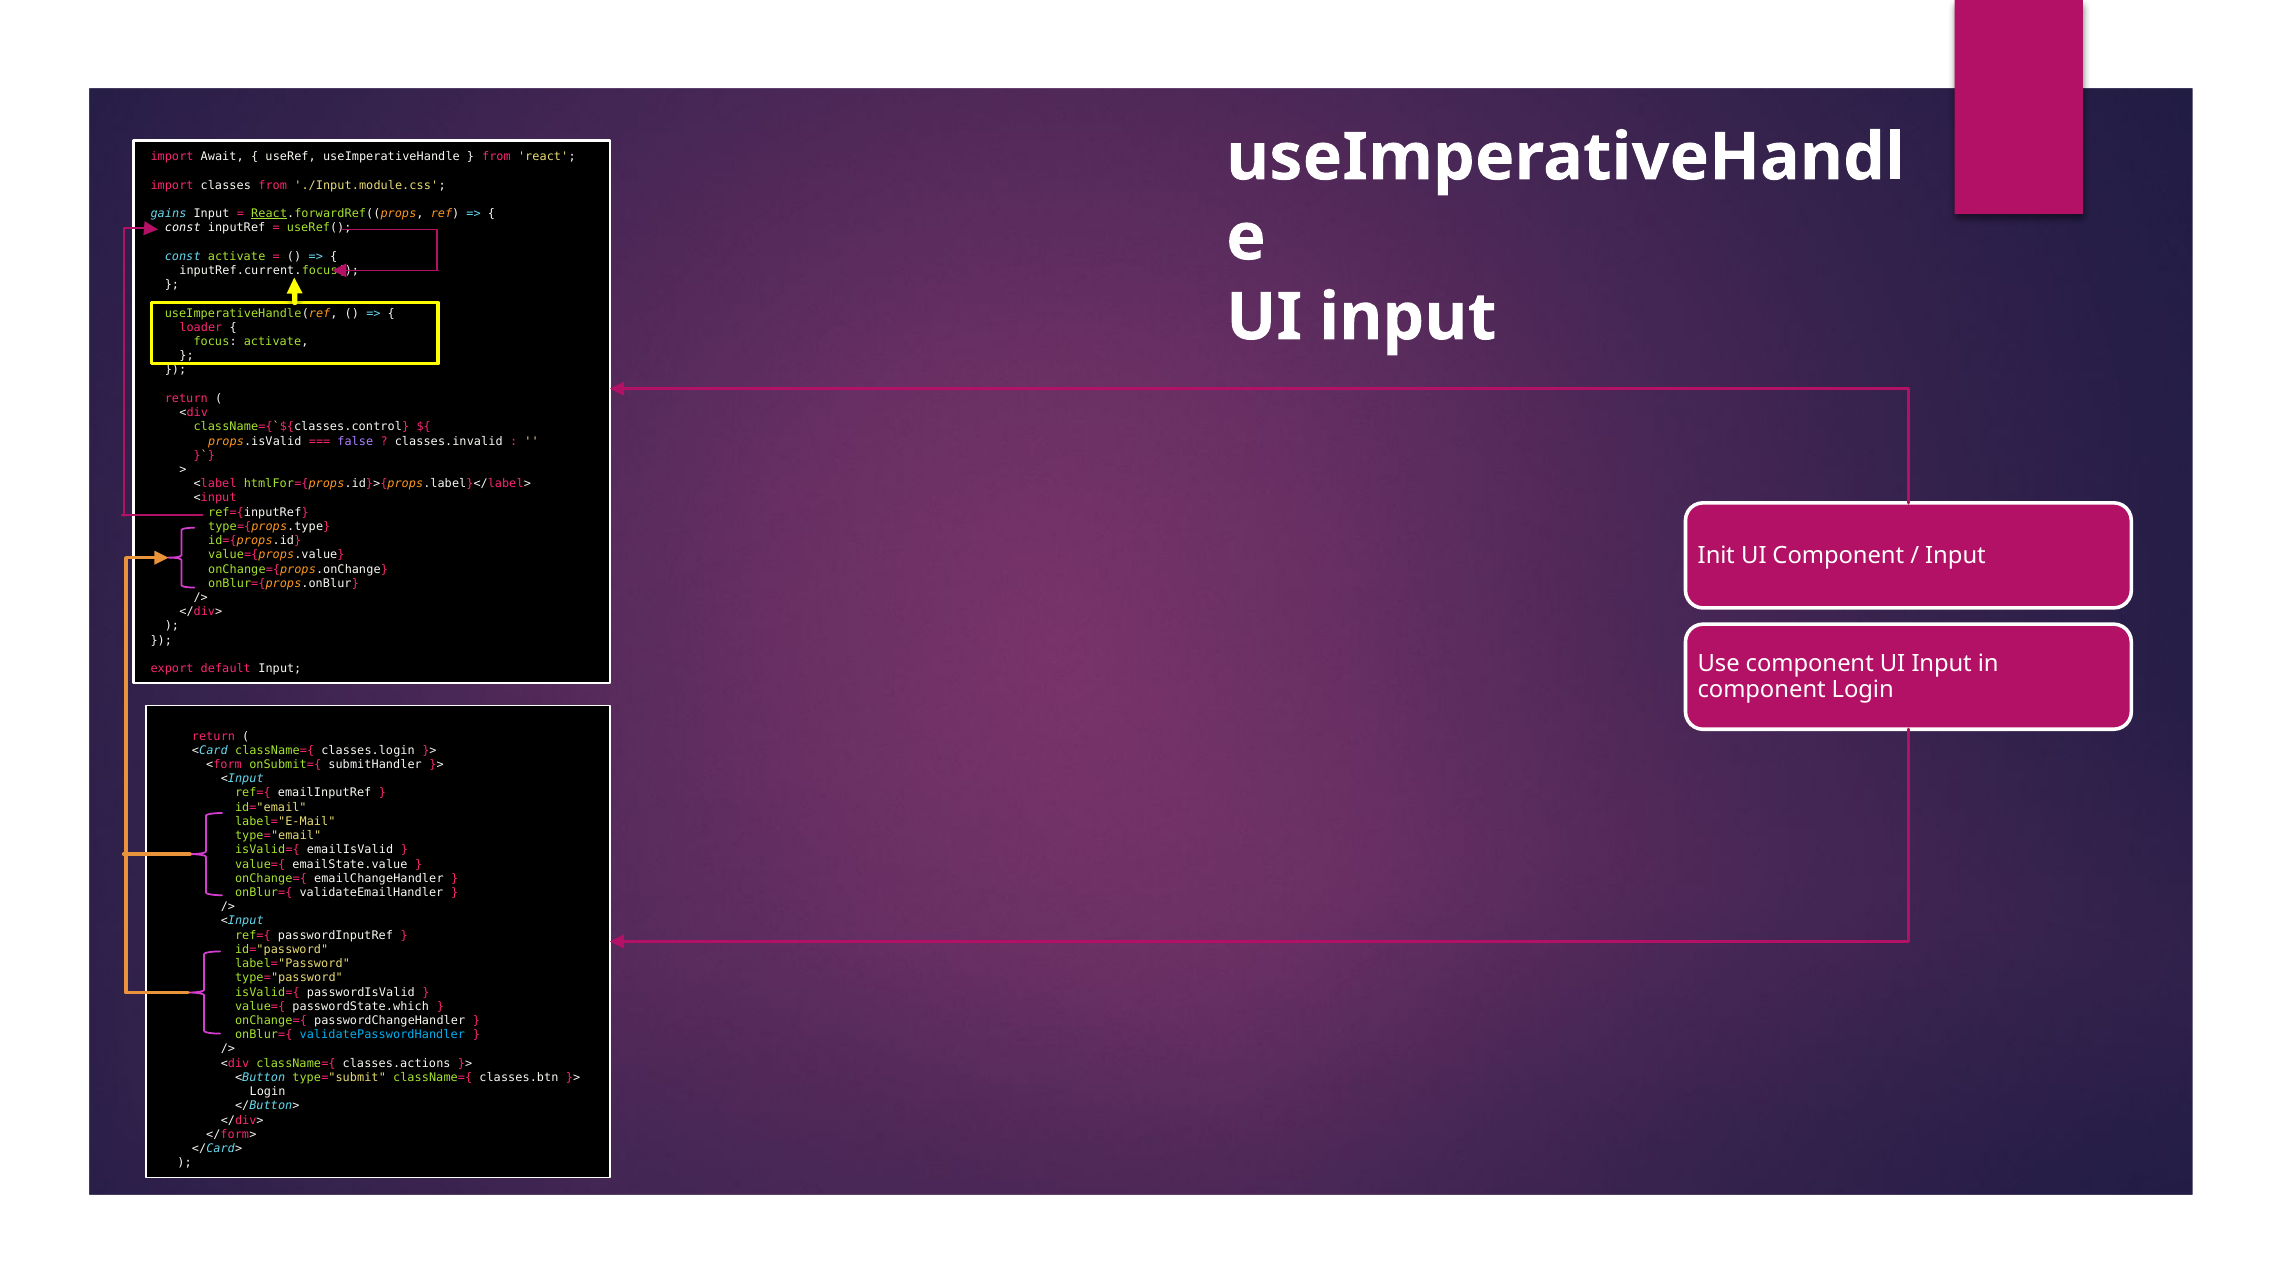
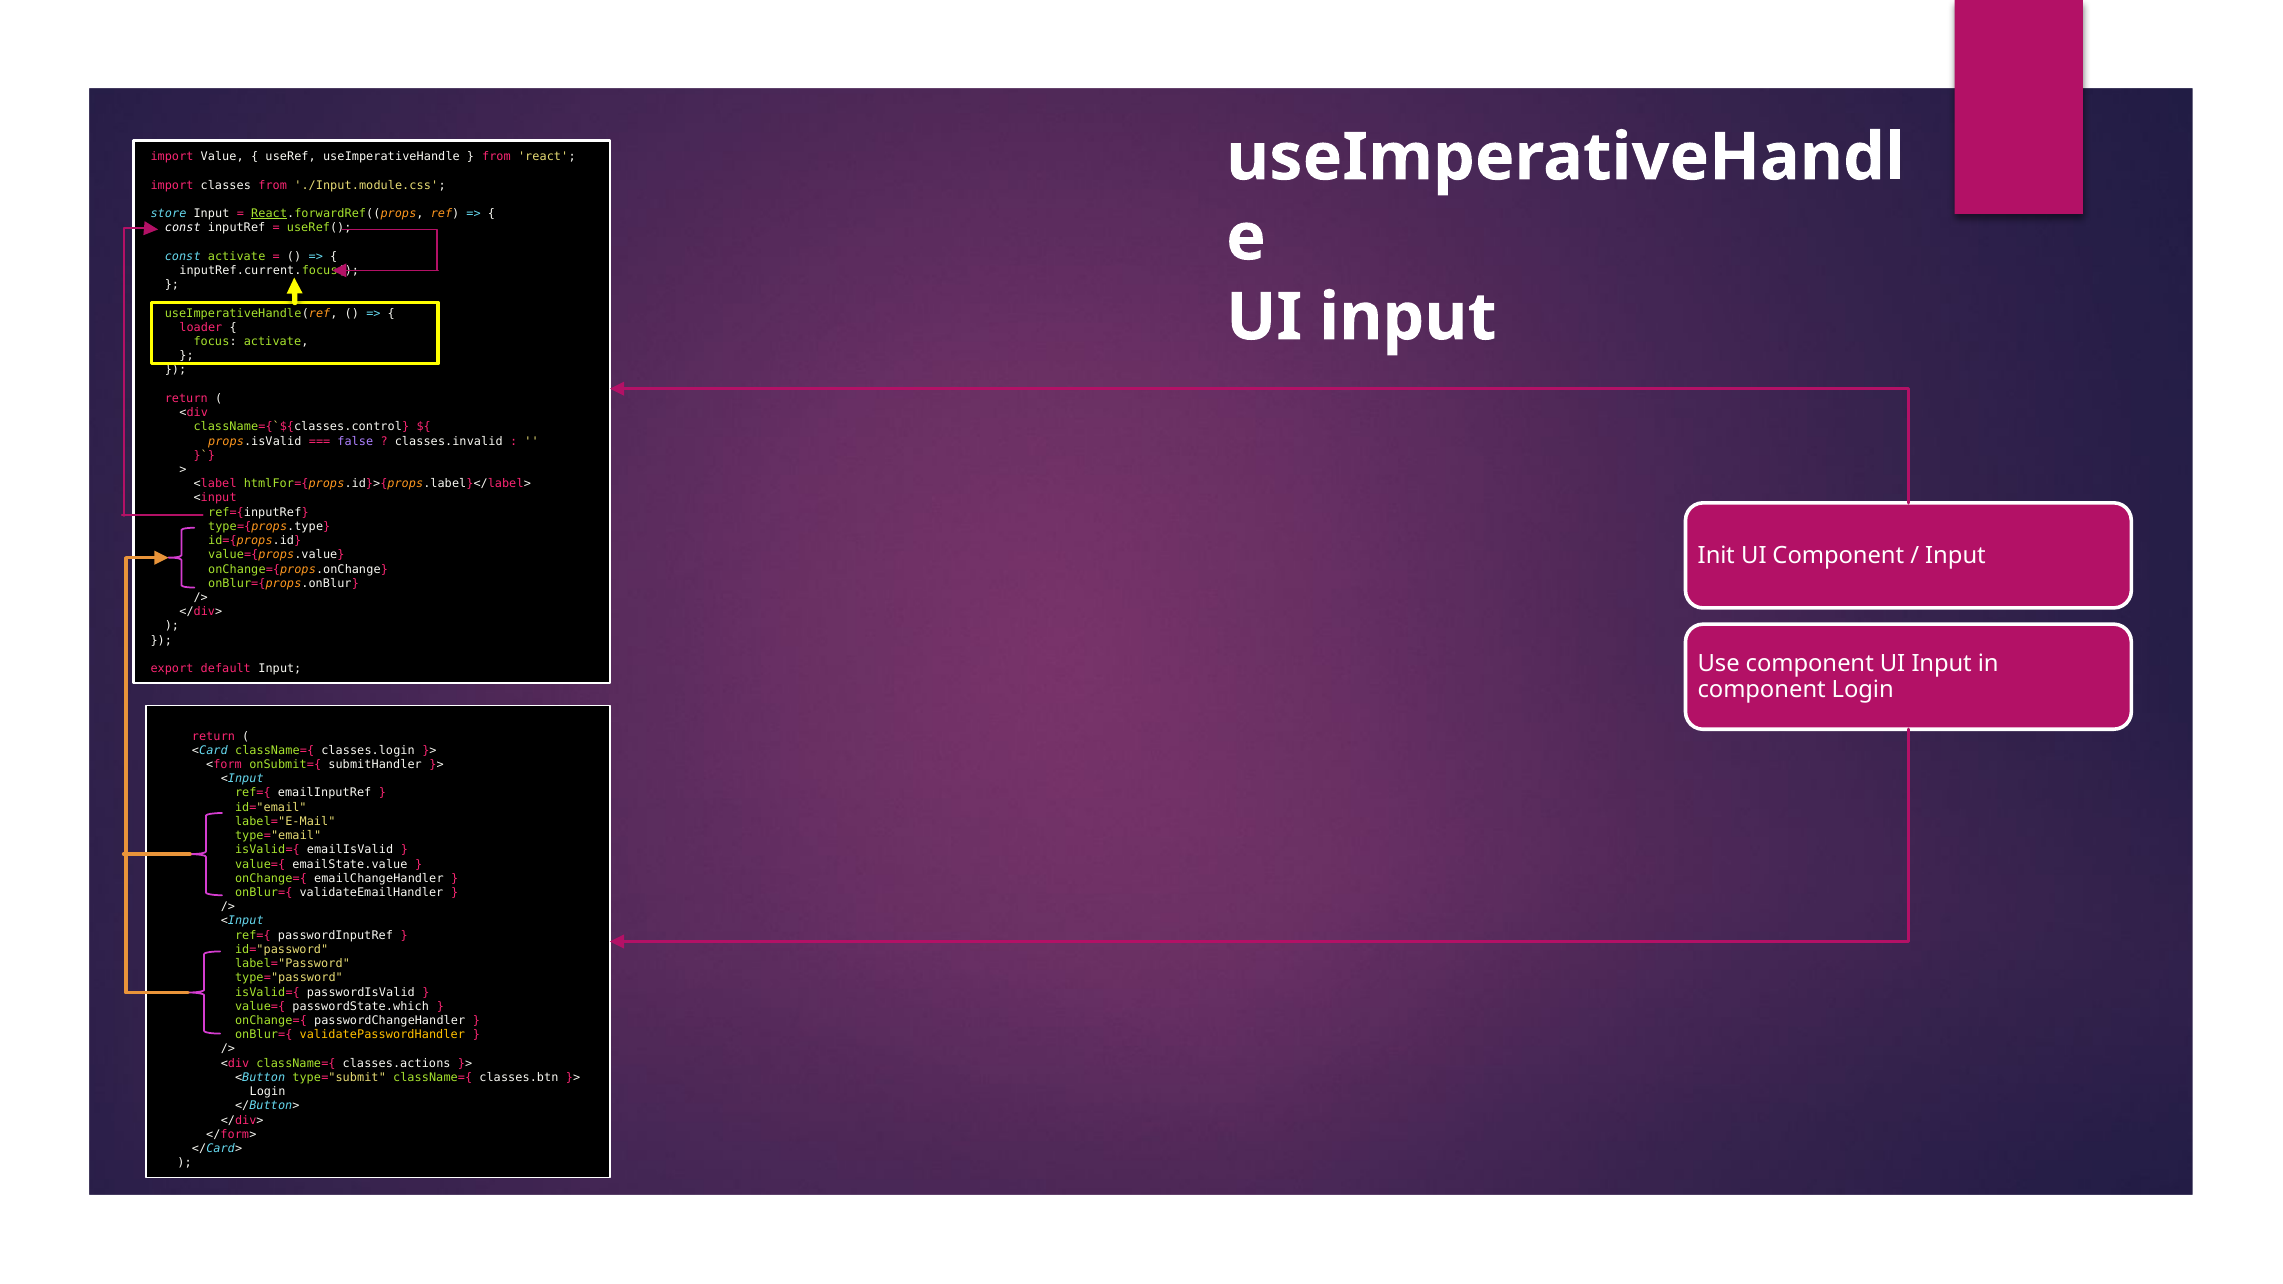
Await: Await -> Value (222, 157)
gains: gains -> store (168, 214)
validatePasswordHandler colour: light blue -> yellow (382, 1035)
